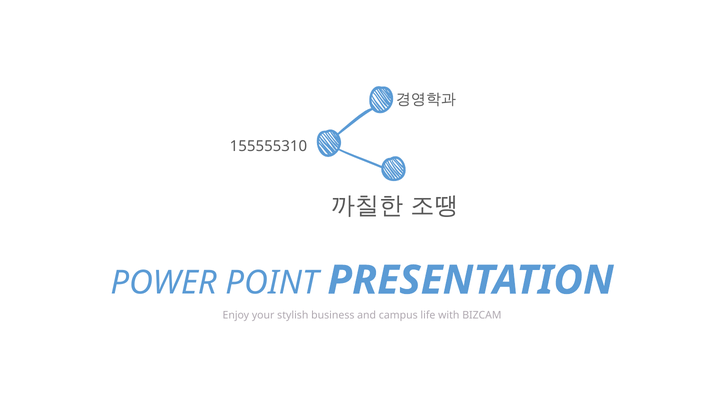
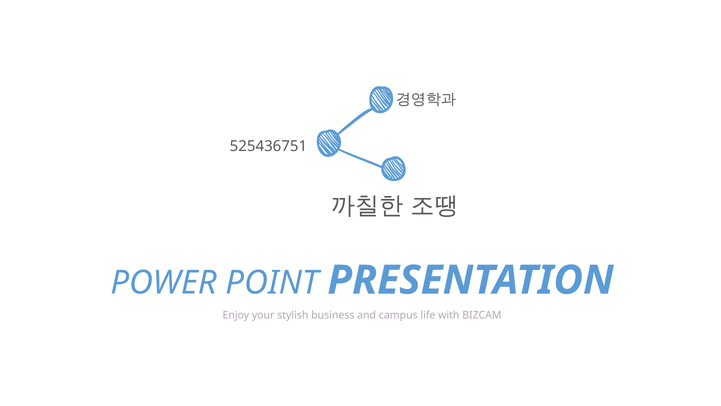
155555310: 155555310 -> 525436751 (268, 146)
